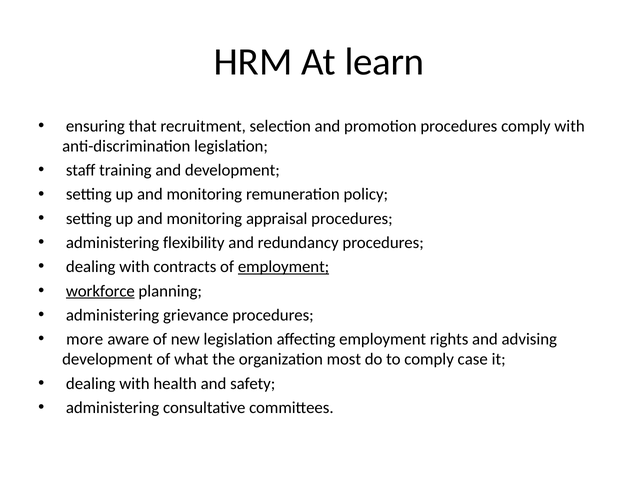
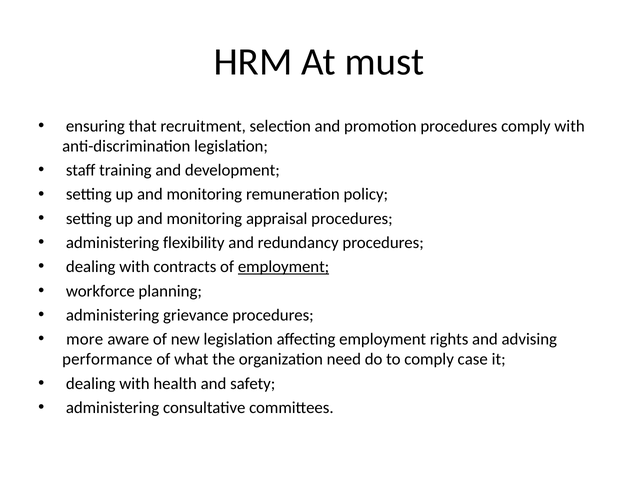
learn: learn -> must (384, 62)
workforce underline: present -> none (100, 291)
development: development -> performance (107, 360)
most: most -> need (344, 360)
